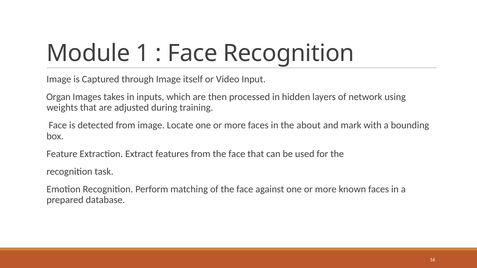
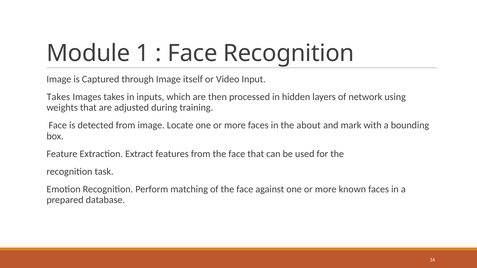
Organ: Organ -> Takes (58, 97)
